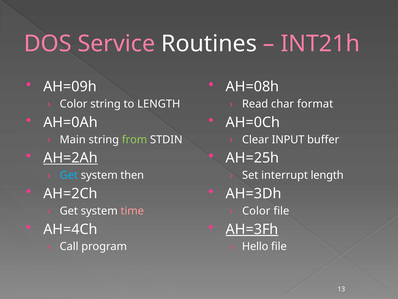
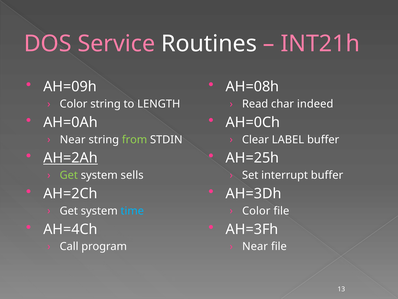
format: format -> indeed (315, 104)
Main: Main -> Near (73, 139)
INPUT: INPUT -> LABEL (288, 139)
Get colour: light blue -> light green (69, 175)
then: then -> sells (132, 175)
interrupt length: length -> buffer (327, 175)
time colour: pink -> light blue (132, 211)
AH=3Fh underline: present -> none (252, 229)
Hello: Hello -> Near (255, 246)
